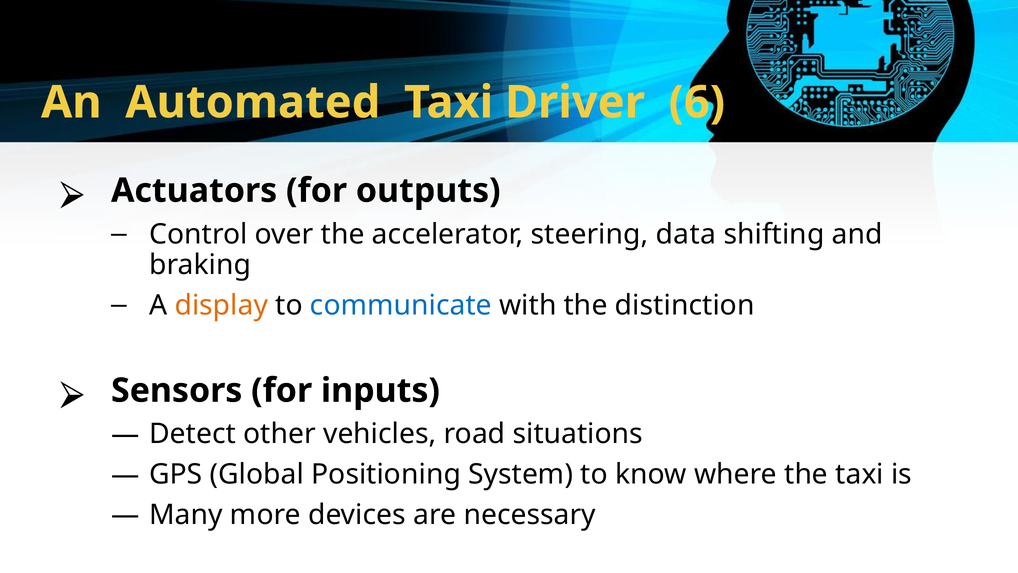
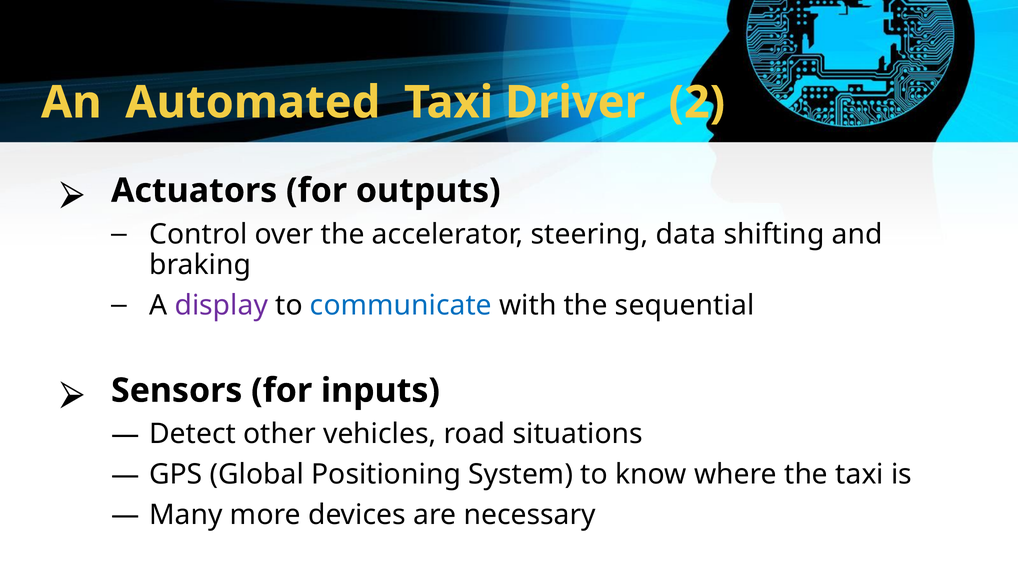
6: 6 -> 2 (697, 102)
display colour: orange -> purple (221, 305)
distinction: distinction -> sequential (685, 305)
